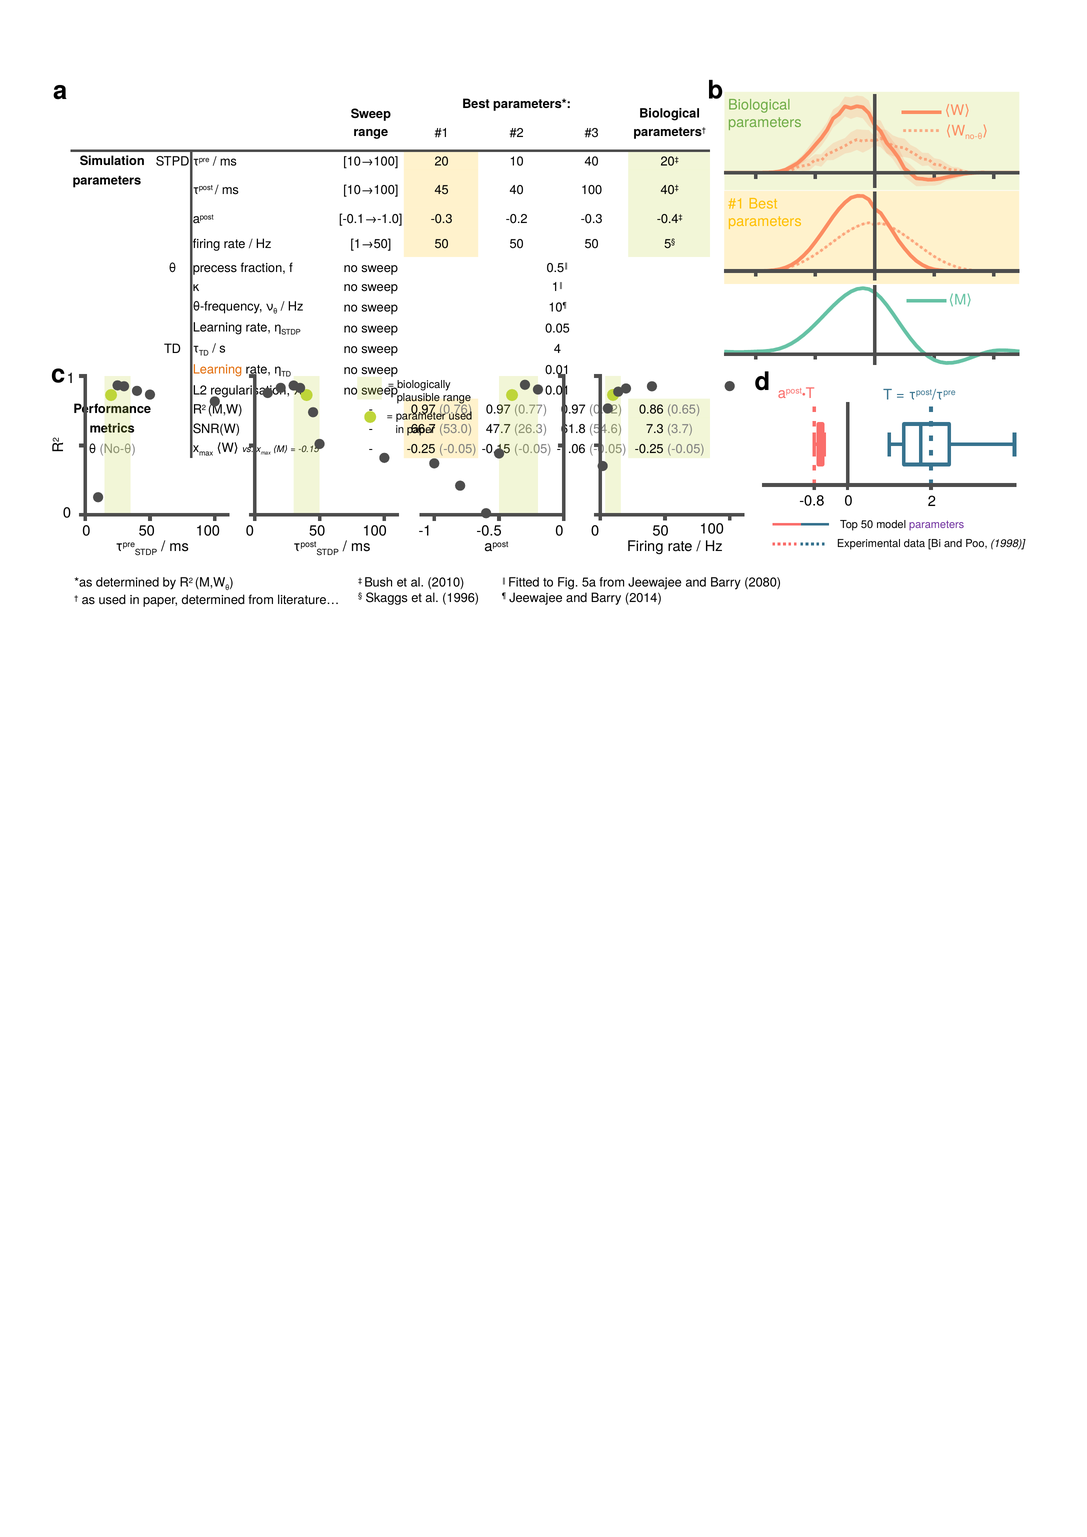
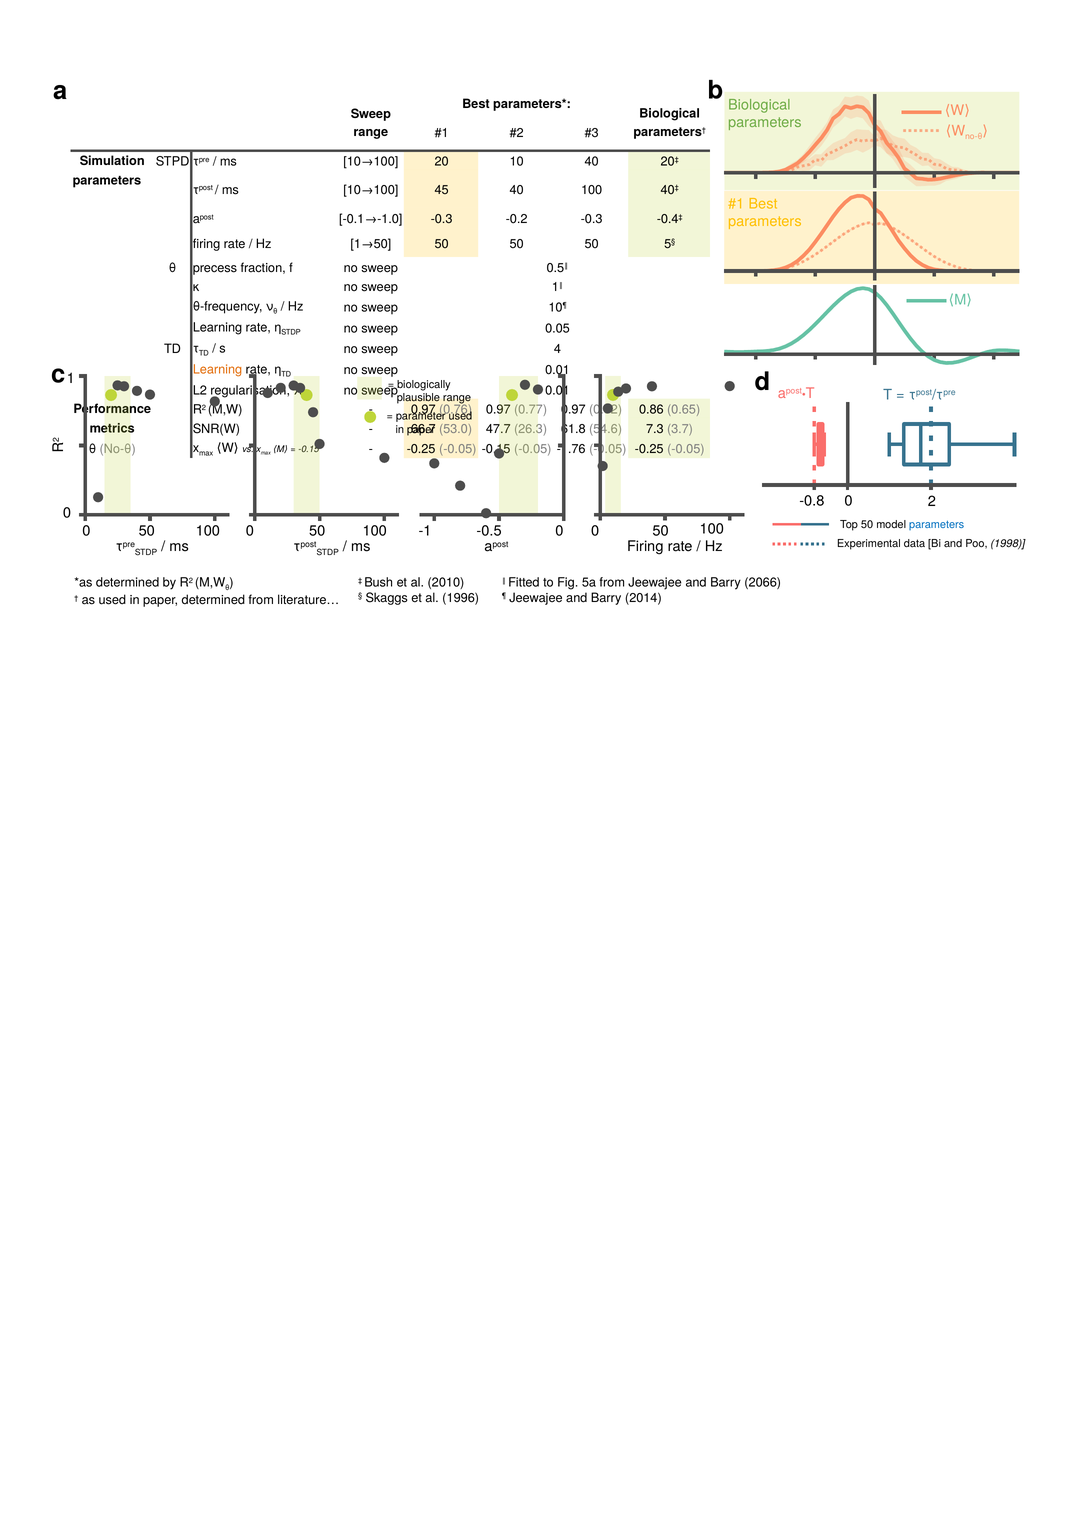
-1.06: -1.06 -> -1.76 (571, 449)
parameters colour: purple -> blue (937, 525)
2080: 2080 -> 2066 (763, 583)
